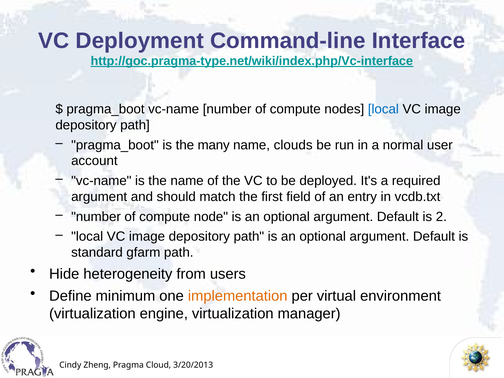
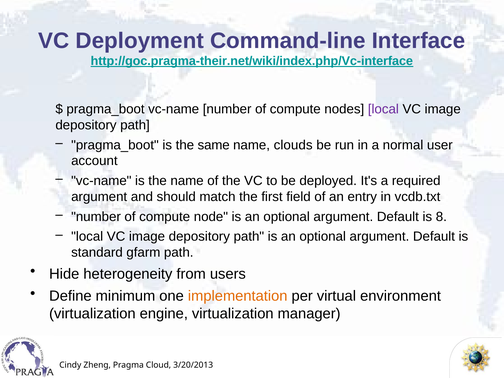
http://goc.pragma-type.net/wiki/index.php/Vc-interface: http://goc.pragma-type.net/wiki/index.php/Vc-interface -> http://goc.pragma-their.net/wiki/index.php/Vc-interface (252, 61)
local colour: blue -> purple (383, 109)
many: many -> same (214, 145)
2: 2 -> 8 (441, 217)
